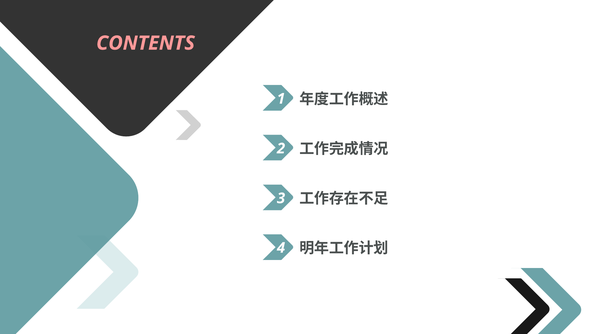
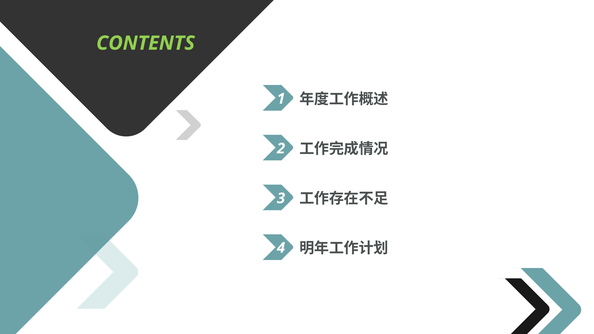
CONTENTS colour: pink -> light green (146, 43)
